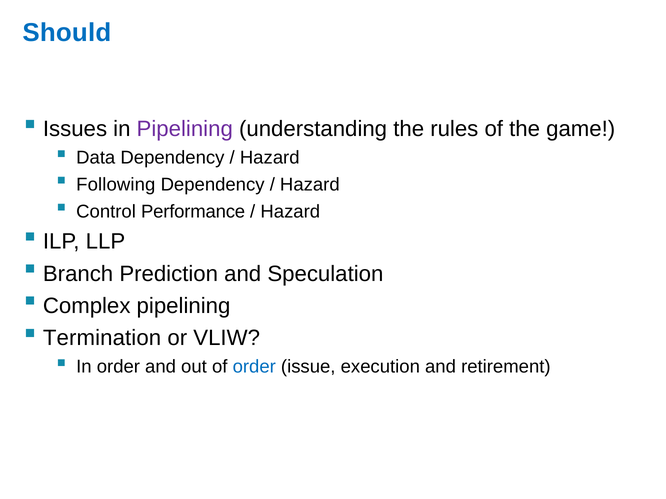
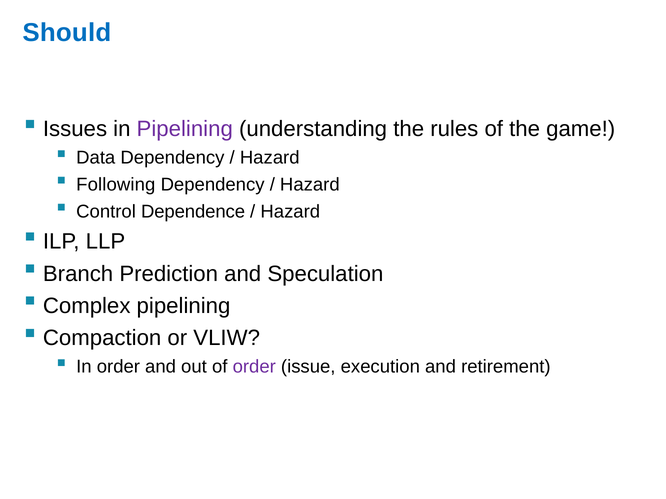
Performance: Performance -> Dependence (193, 212)
Termination: Termination -> Compaction (102, 338)
order colour: blue -> purple (254, 367)
